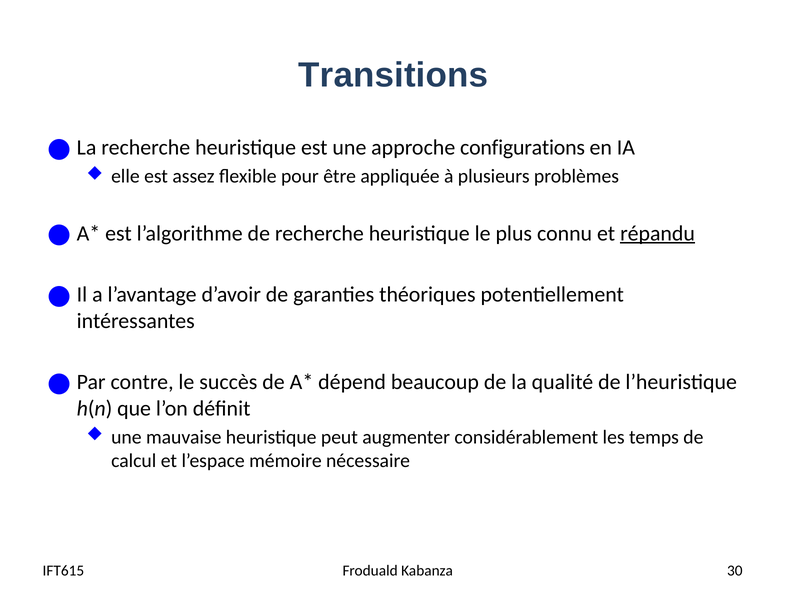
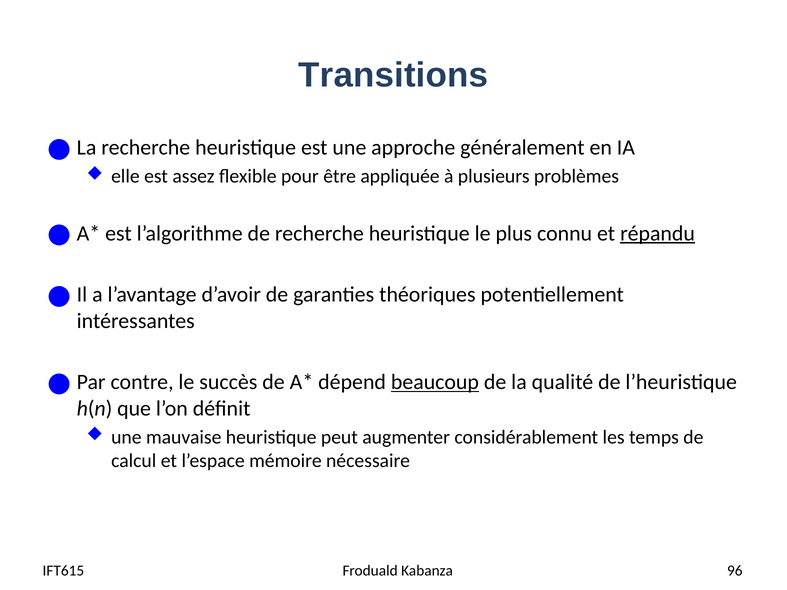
configurations: configurations -> généralement (522, 148)
beaucoup underline: none -> present (435, 382)
30: 30 -> 96 (735, 571)
